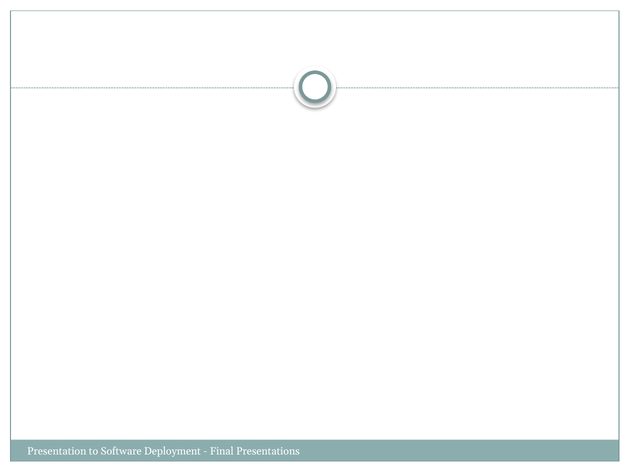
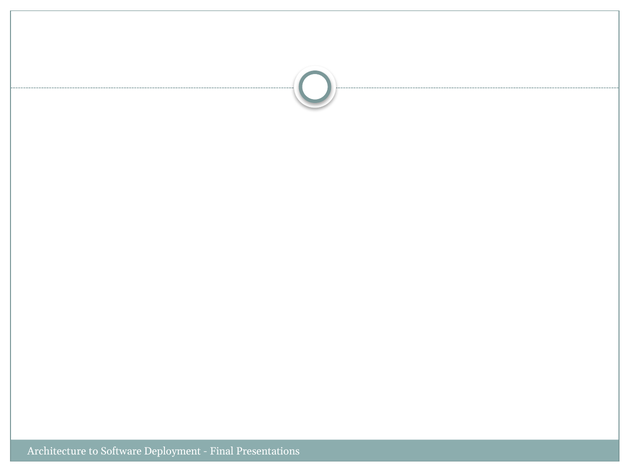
Presentation: Presentation -> Architecture (57, 452)
